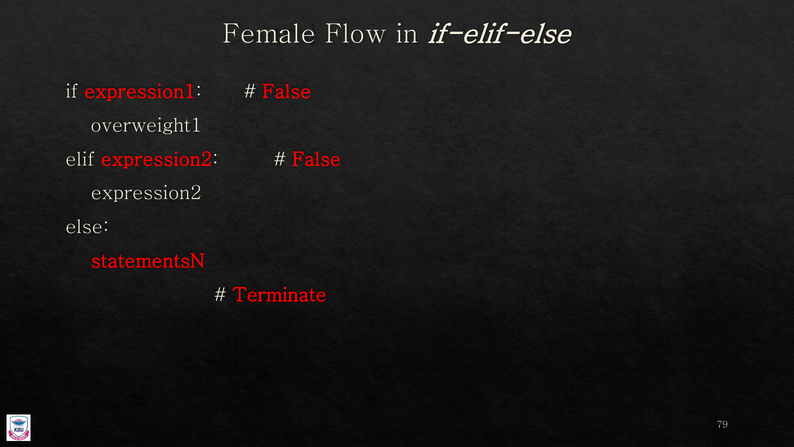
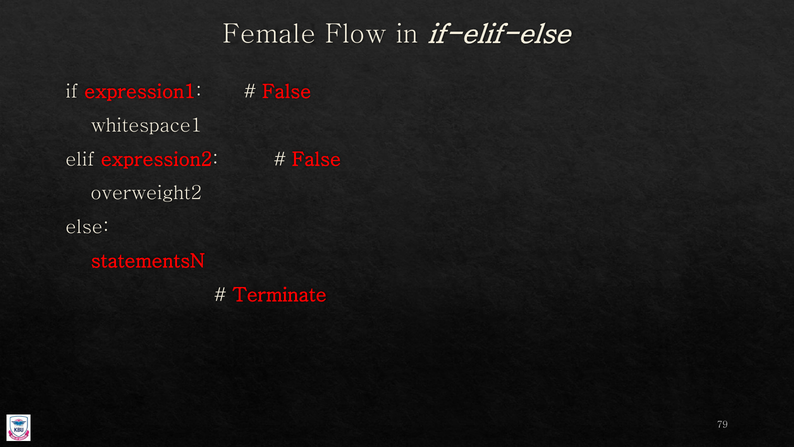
overweight1: overweight1 -> whitespace1 (146, 125)
expression2: expression2 -> overweight2 (146, 193)
